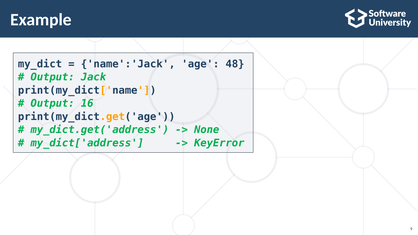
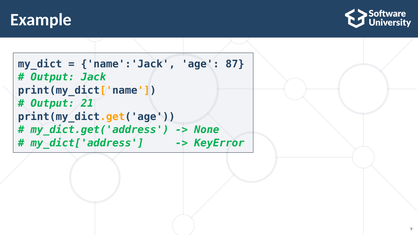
48: 48 -> 87 (235, 64)
16: 16 -> 21 (87, 104)
